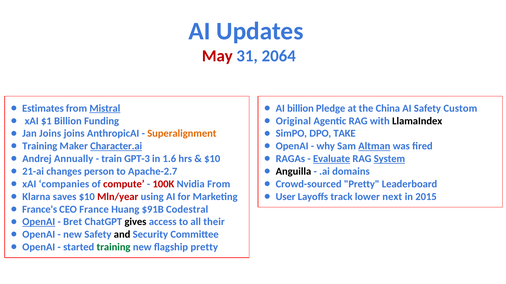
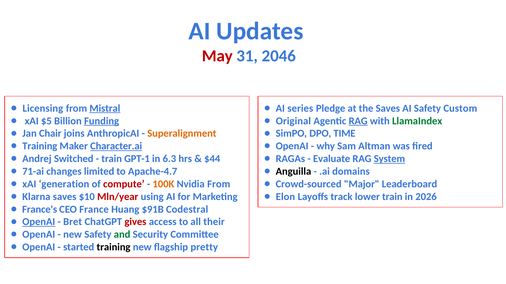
2064: 2064 -> 2046 (279, 56)
Estimates: Estimates -> Licensing (43, 108)
AI billion: billion -> series (300, 108)
the China: China -> Saves (388, 108)
$1: $1 -> $5 (46, 121)
Funding underline: none -> present (102, 121)
RAG underline: none -> present (358, 121)
LlamaIndex colour: black -> green (417, 121)
Jan Joins: Joins -> Chair (50, 134)
TAKE: TAKE -> TIME (345, 134)
Altman underline: present -> none (374, 146)
Annually: Annually -> Switched (74, 159)
GPT-3: GPT-3 -> GPT-1 (137, 159)
1.6: 1.6 -> 6.3 (169, 159)
$10: $10 -> $44 (212, 159)
Evaluate underline: present -> none (332, 159)
21-ai: 21-ai -> 71-ai (33, 172)
person: person -> limited (99, 172)
Apache-2.7: Apache-2.7 -> Apache-4.7 (153, 172)
companies: companies -> generation (64, 184)
100K colour: red -> orange (163, 184)
Crowd-sourced Pretty: Pretty -> Major (362, 184)
User: User -> Elon (285, 197)
lower next: next -> train (392, 197)
2015: 2015 -> 2026 (426, 197)
gives colour: black -> red (135, 222)
and colour: black -> green (122, 235)
training colour: green -> black (114, 248)
